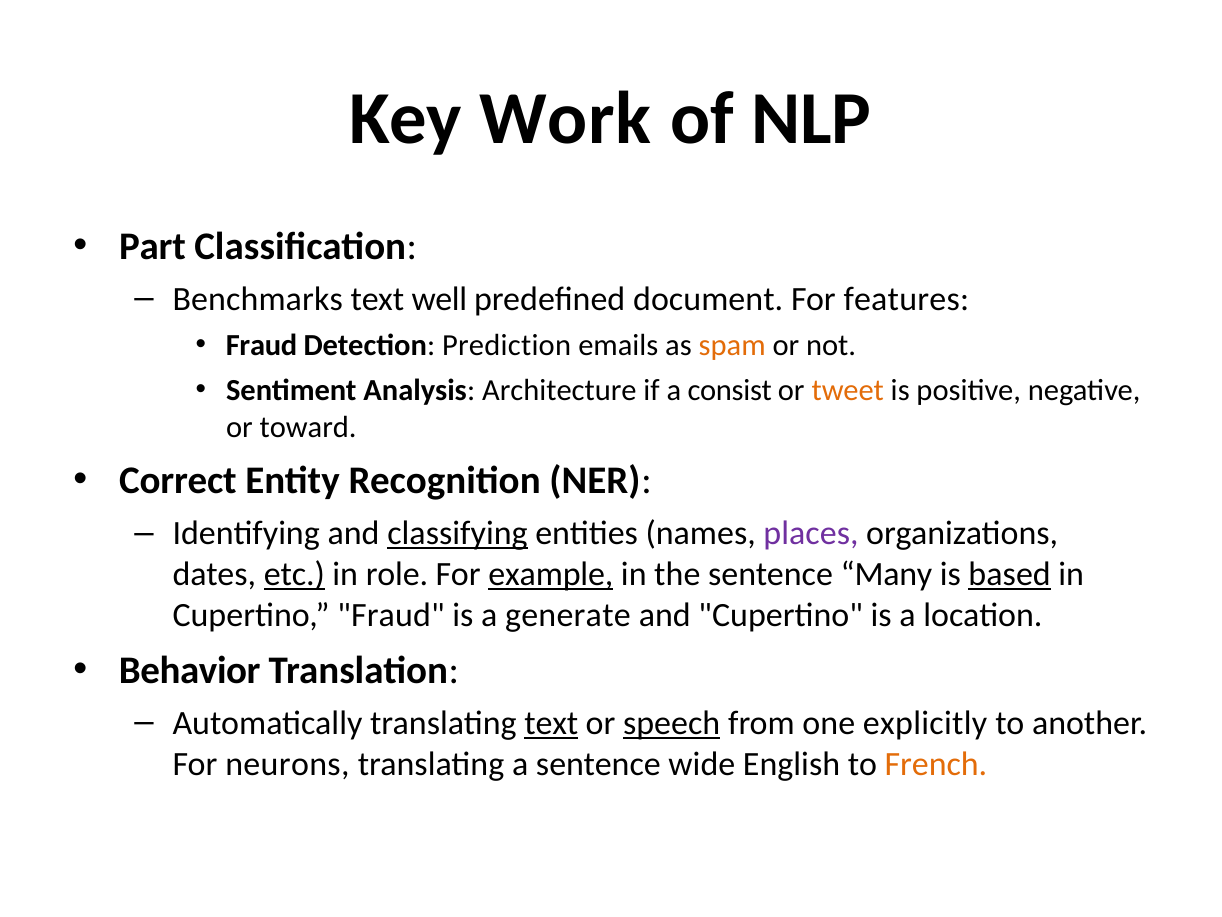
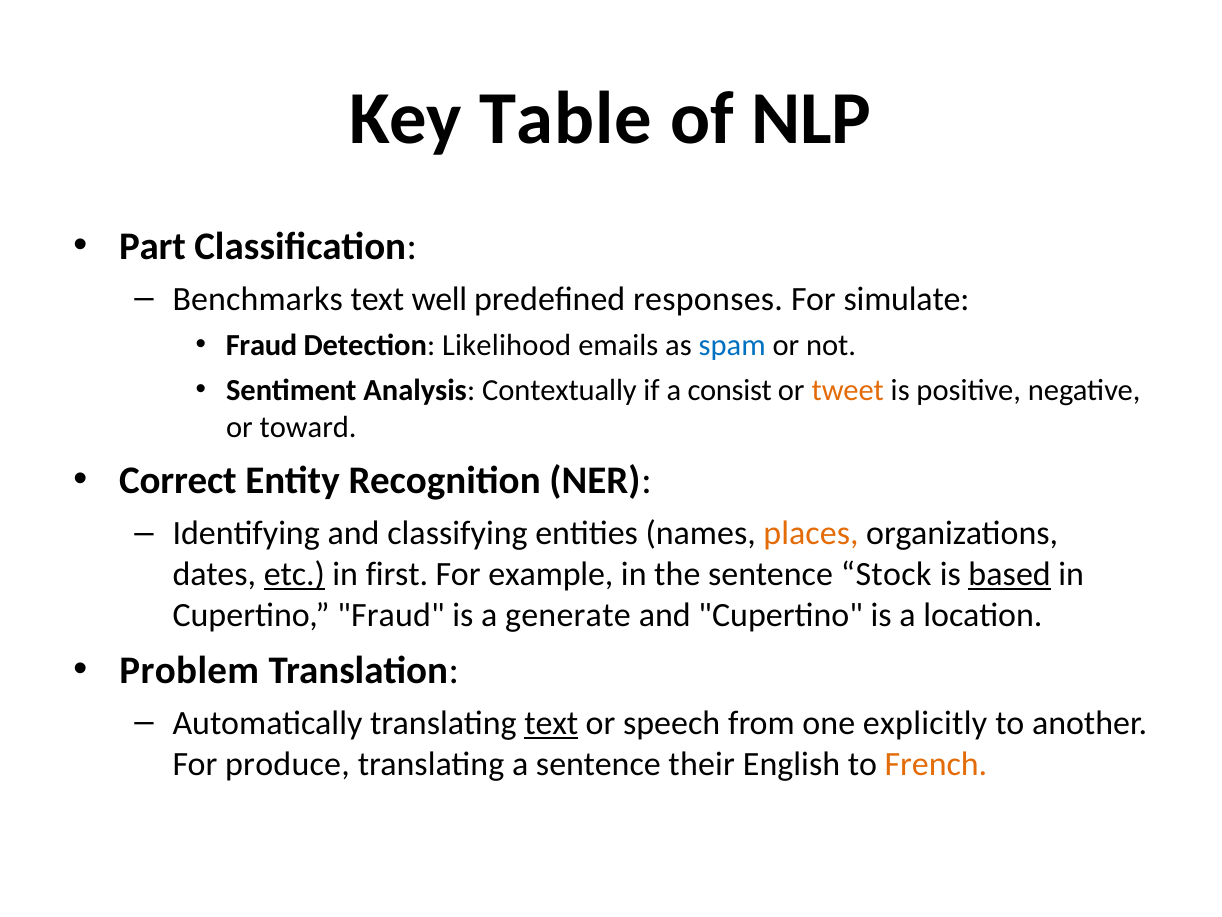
Work: Work -> Table (566, 118)
document: document -> responses (708, 299)
features: features -> simulate (907, 299)
Prediction: Prediction -> Likelihood (507, 346)
spam colour: orange -> blue (732, 346)
Architecture: Architecture -> Contextually (559, 390)
classifying underline: present -> none (457, 533)
places colour: purple -> orange (811, 533)
role: role -> first (397, 574)
example underline: present -> none (551, 574)
Many: Many -> Stock (886, 574)
Behavior: Behavior -> Problem (189, 670)
speech underline: present -> none (672, 723)
neurons: neurons -> produce (287, 763)
wide: wide -> their (702, 763)
